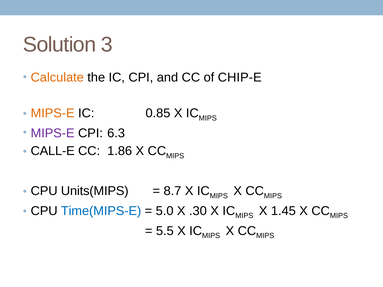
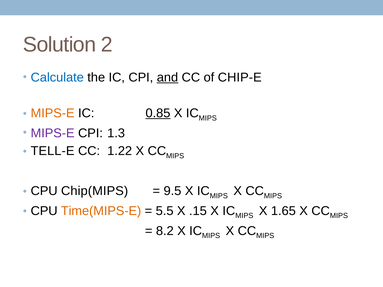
3: 3 -> 2 (107, 45)
Calculate colour: orange -> blue (57, 77)
and underline: none -> present (167, 77)
0.85 underline: none -> present (158, 113)
6.3: 6.3 -> 1.3 (116, 133)
CALL-E: CALL-E -> TELL-E (53, 151)
1.86: 1.86 -> 1.22 (120, 151)
Units(MIPS: Units(MIPS -> Chip(MIPS (95, 191)
8.7: 8.7 -> 9.5 (172, 191)
Time(MIPS-E colour: blue -> orange (101, 211)
5.0: 5.0 -> 5.5 (165, 211)
.30: .30 -> .15 (198, 211)
1.45: 1.45 -> 1.65 (283, 211)
5.5: 5.5 -> 8.2 (165, 231)
